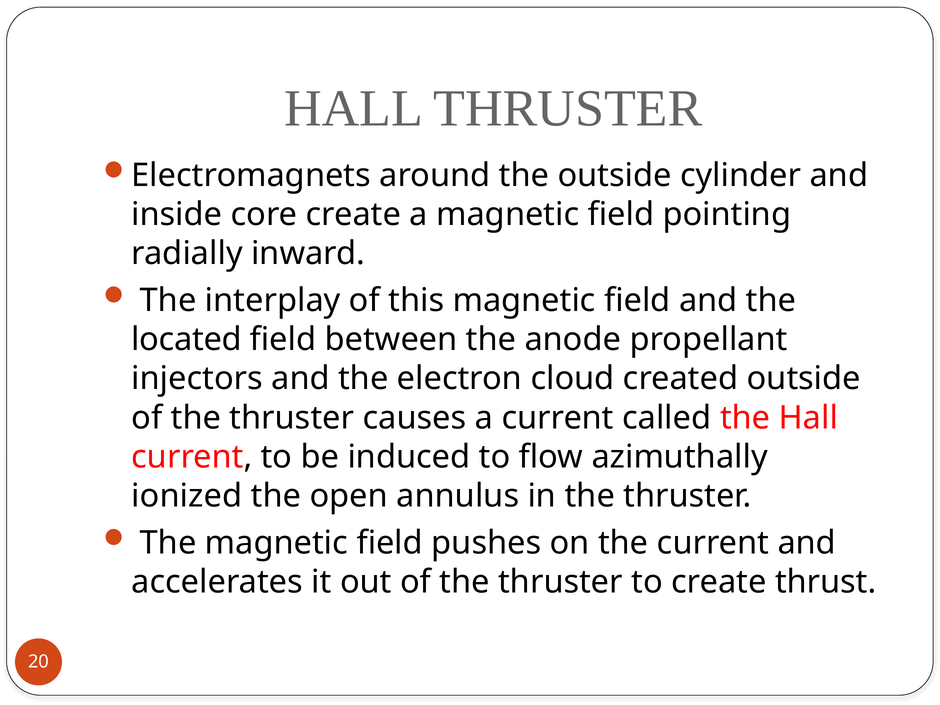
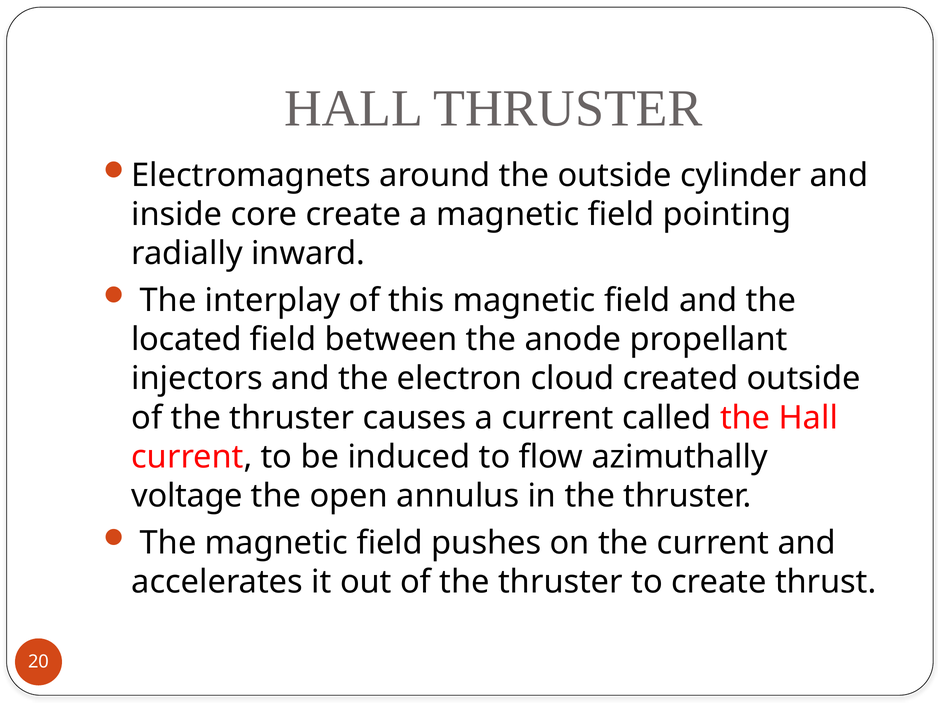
ionized: ionized -> voltage (187, 496)
